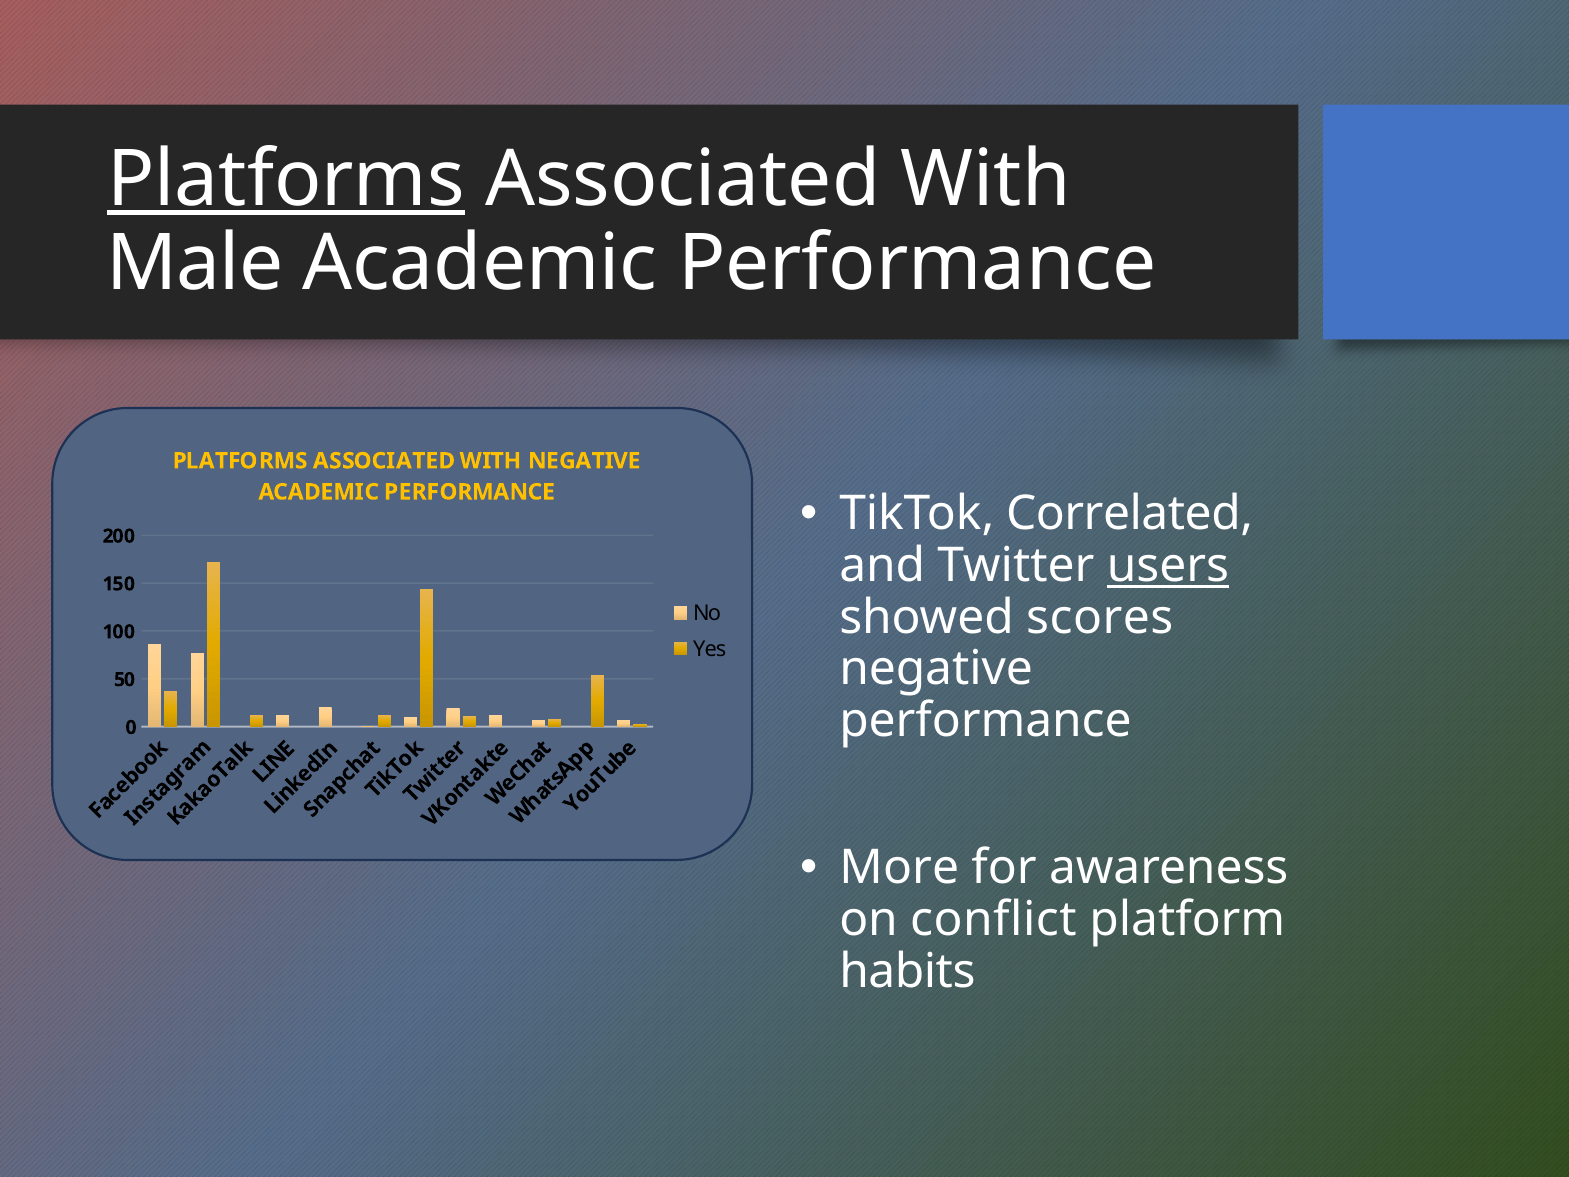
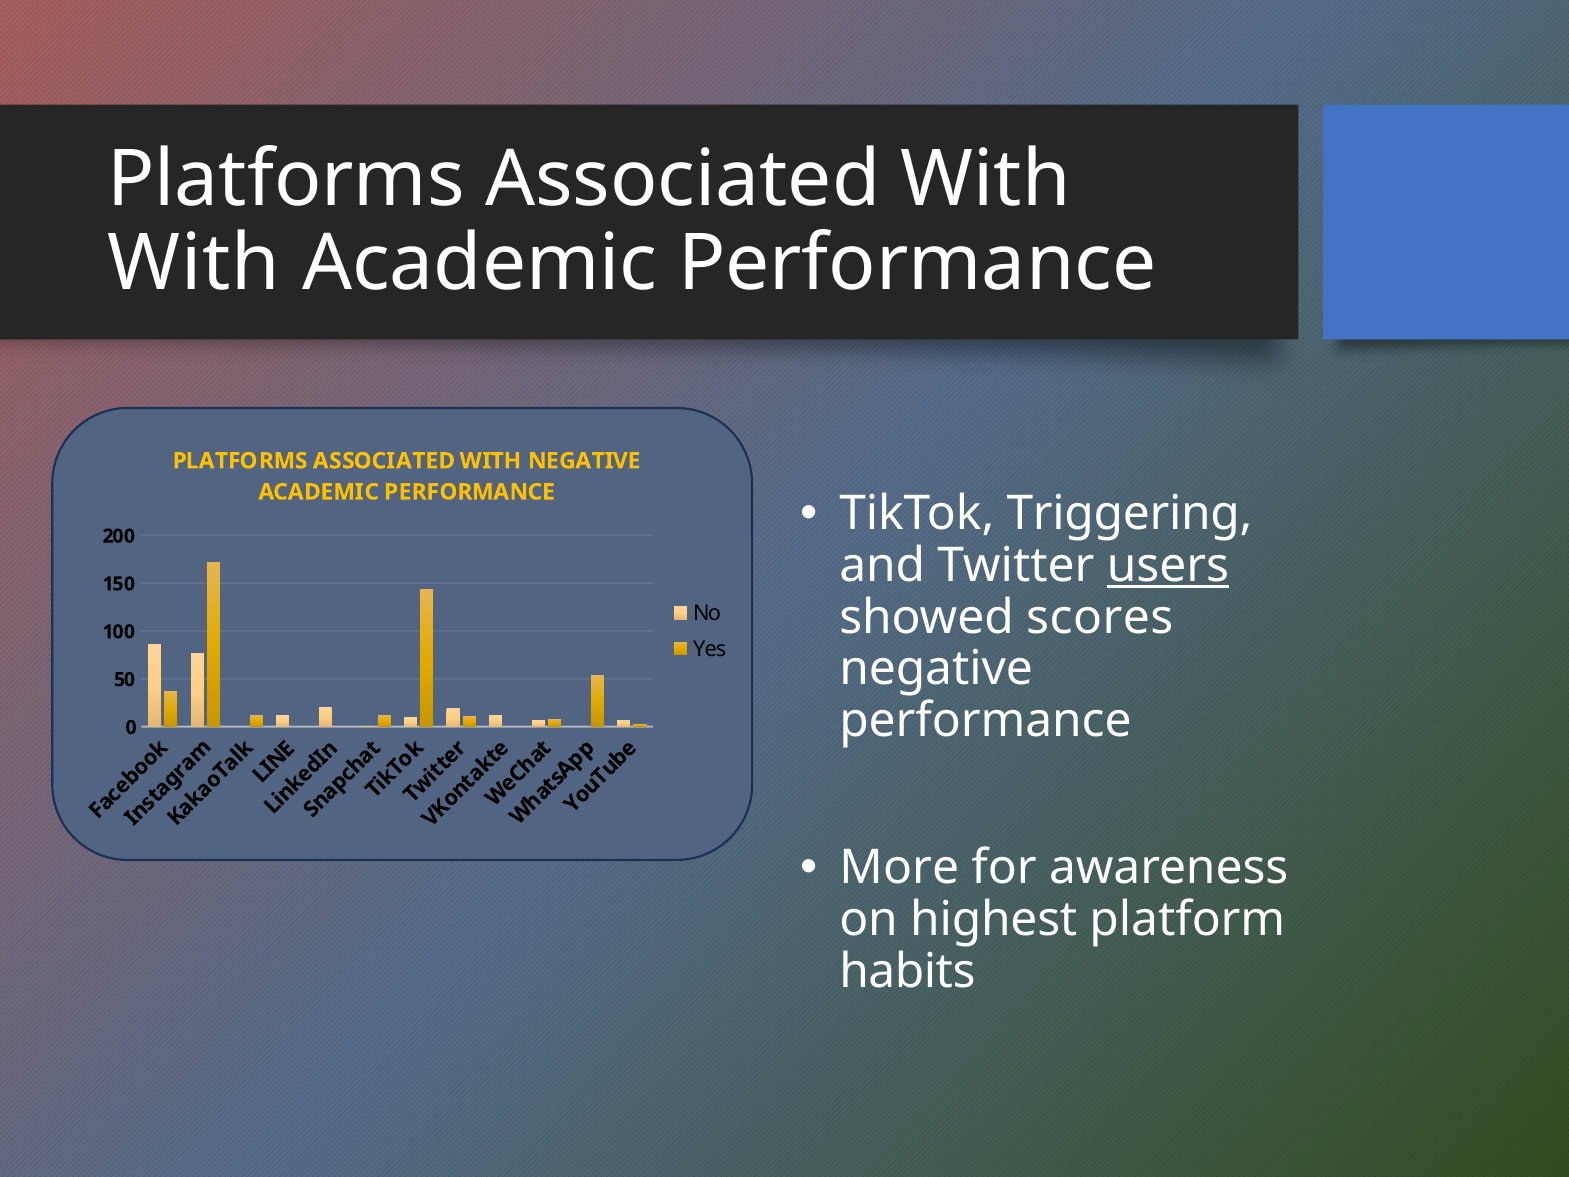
Platforms underline: present -> none (286, 179)
Male: Male -> With (194, 264)
Correlated: Correlated -> Triggering (1130, 514)
conflict: conflict -> highest (994, 920)
